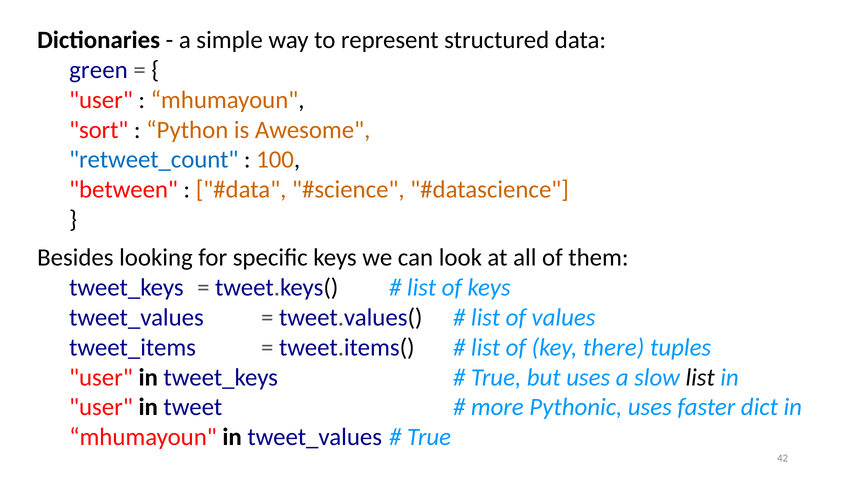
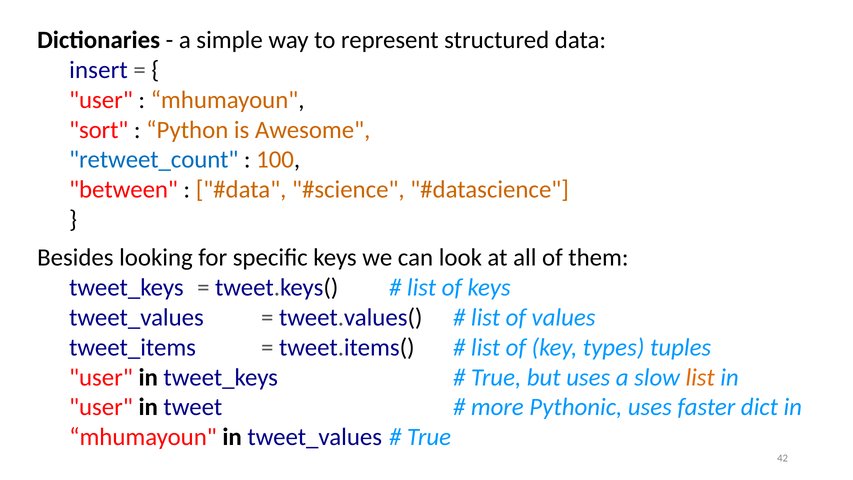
green: green -> insert (98, 70)
there: there -> types (614, 347)
list colour: black -> orange (700, 377)
